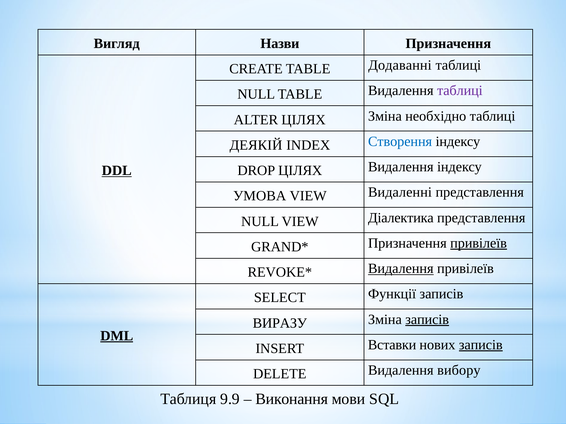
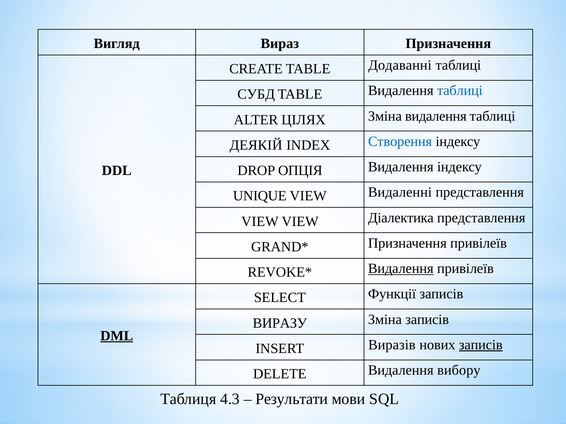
Назви: Назви -> Вираз (280, 44)
NULL: NULL -> СУБД (256, 94)
таблиці colour: purple -> blue (460, 91)
Зміна необхідно: необхідно -> видалення (436, 116)
DDL underline: present -> none (117, 171)
DROP ЦІЛЯХ: ЦІЛЯХ -> ОПЦІЯ (300, 171)
УМОВА: УМОВА -> UNIQUE (260, 196)
NULL: NULL -> VIEW (260, 222)
привілеїв underline: present -> none (479, 243)
записів underline: present -> none (427, 320)
Вставки: Вставки -> Виразів (392, 345)
9.9: 9.9 -> 4.3 (230, 400)
Виконання: Виконання -> Результати (292, 400)
